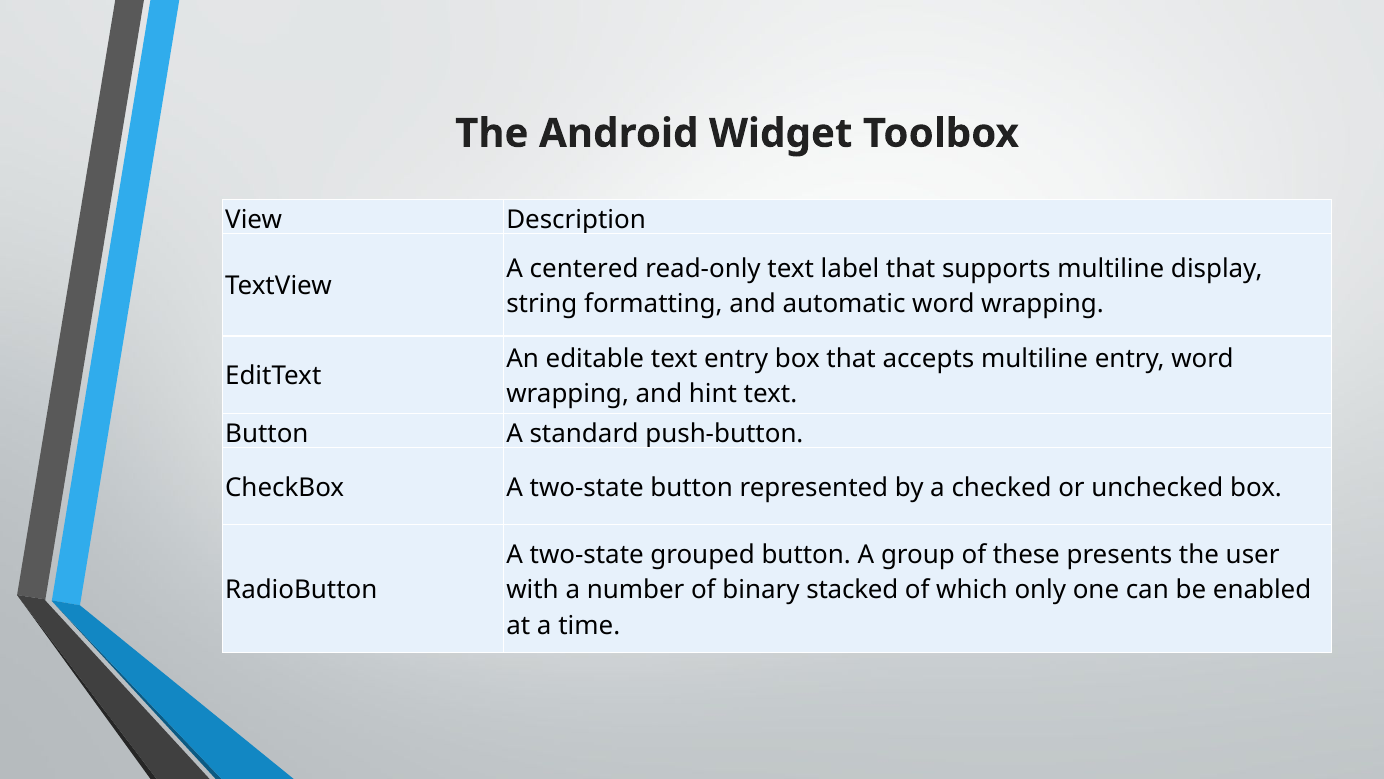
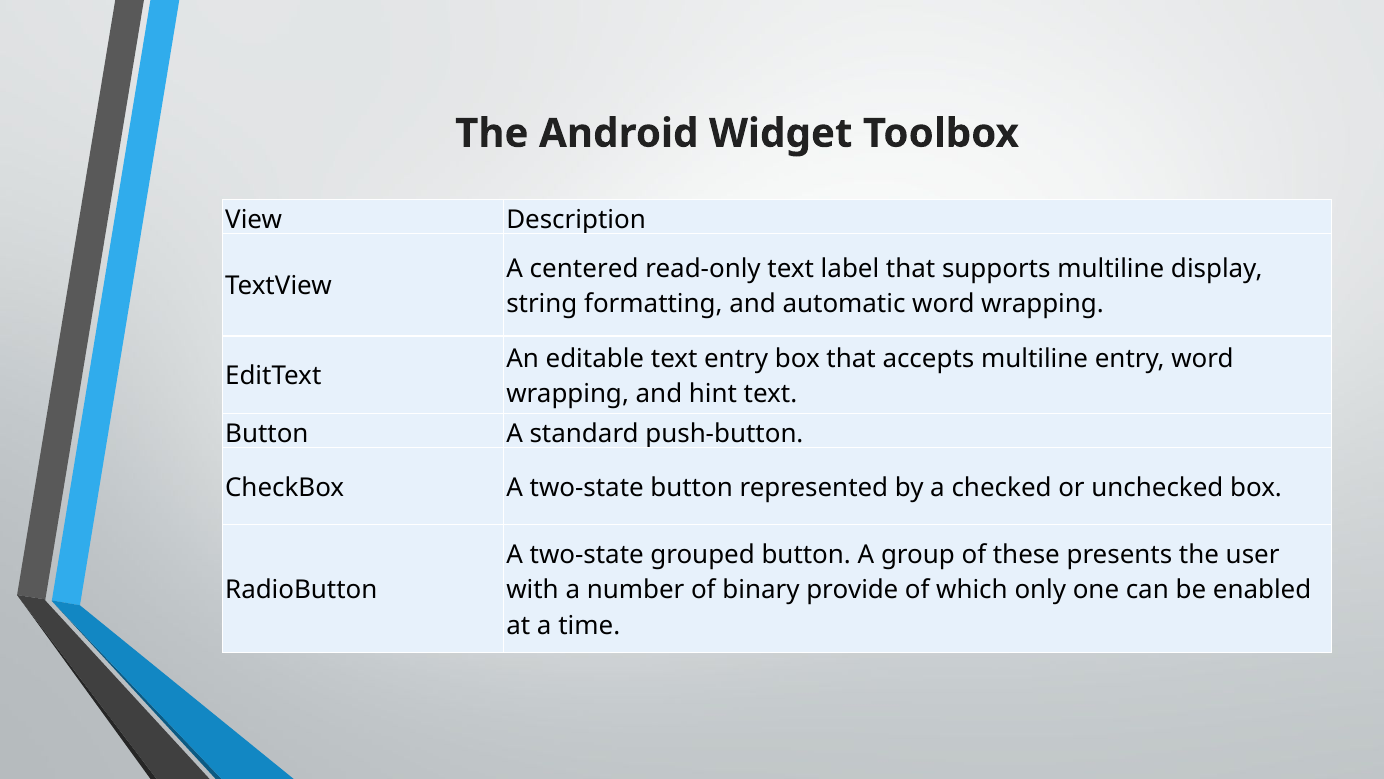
stacked: stacked -> provide (852, 590)
